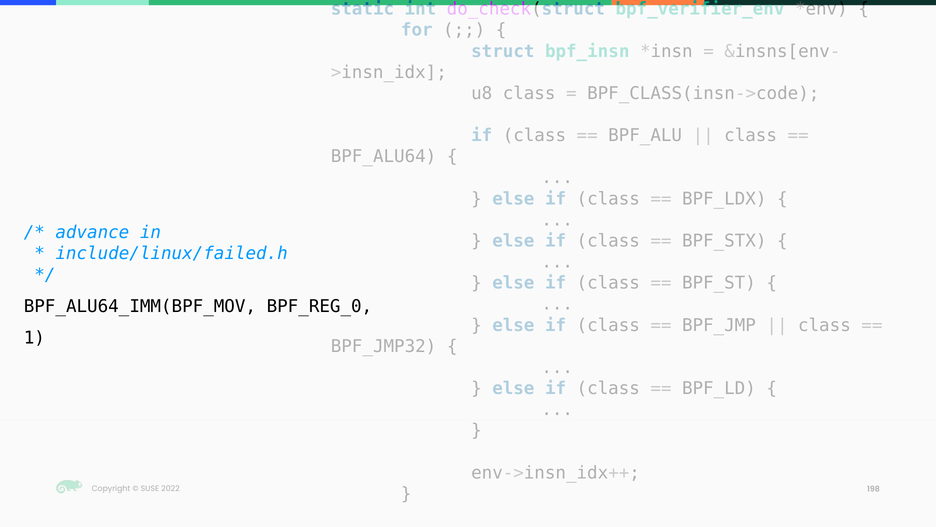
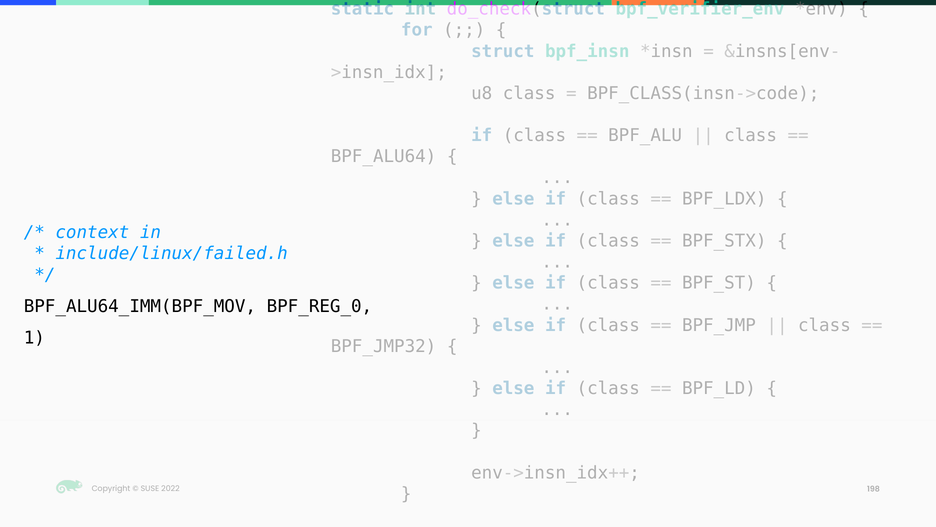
advance: advance -> context (92, 232)
